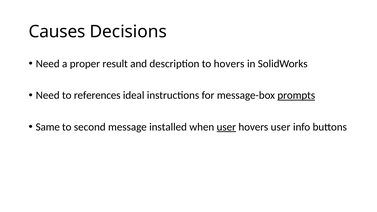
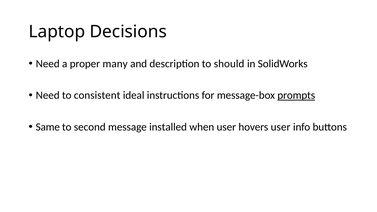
Causes: Causes -> Laptop (57, 32)
result: result -> many (115, 64)
to hovers: hovers -> should (229, 64)
references: references -> consistent (97, 95)
user underline: present -> none (226, 127)
